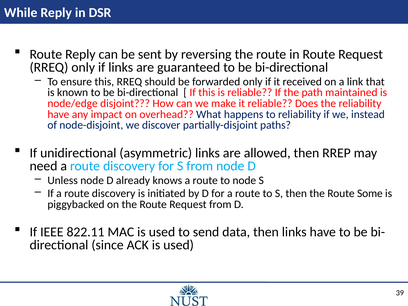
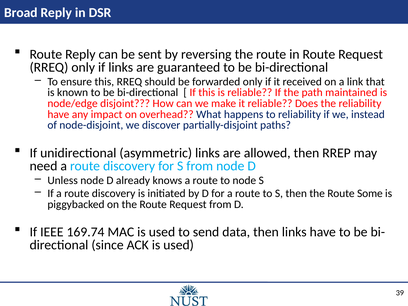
While: While -> Broad (21, 13)
822.11: 822.11 -> 169.74 (86, 232)
